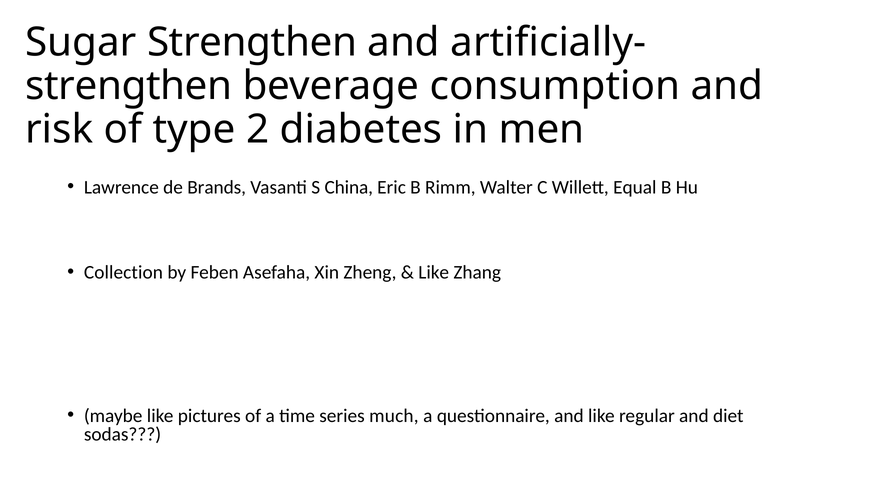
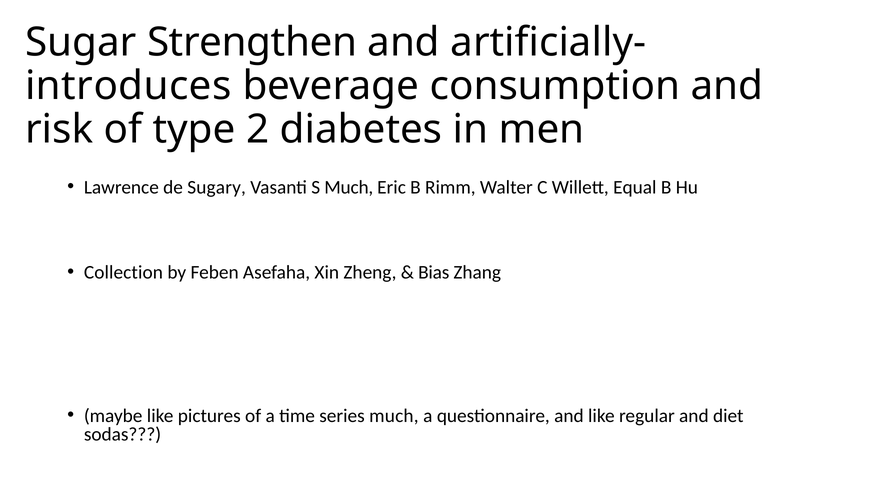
strengthen: strengthen -> introduces (128, 86)
Brands: Brands -> Sugary (217, 188)
S China: China -> Much (349, 188)
Like: Like -> Bias (434, 273)
